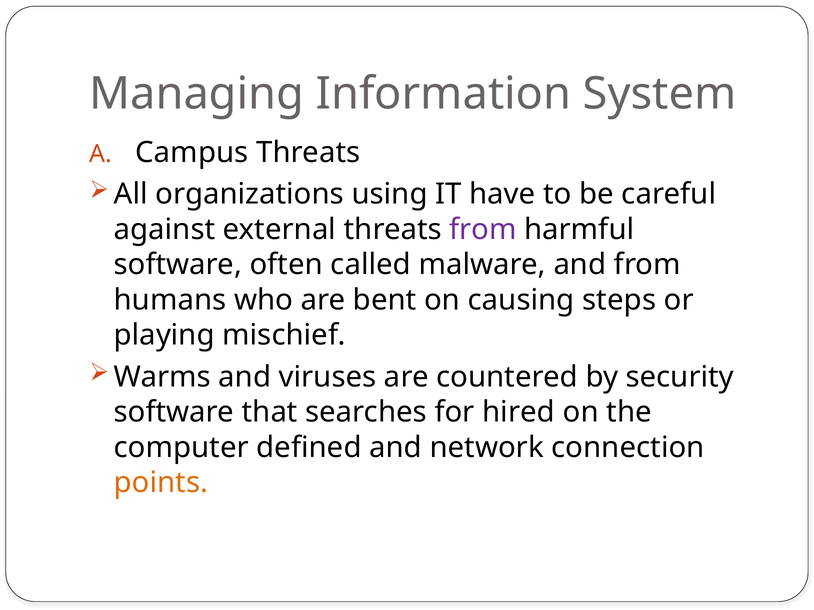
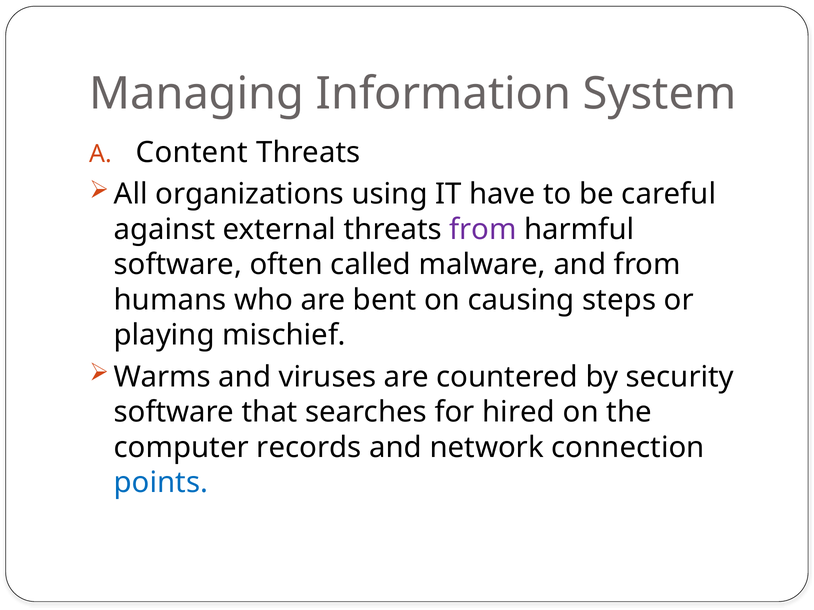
Campus: Campus -> Content (192, 153)
defined: defined -> records (309, 448)
points colour: orange -> blue (161, 483)
